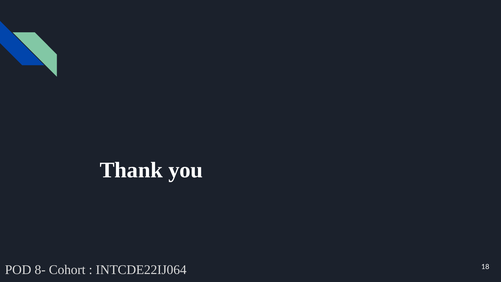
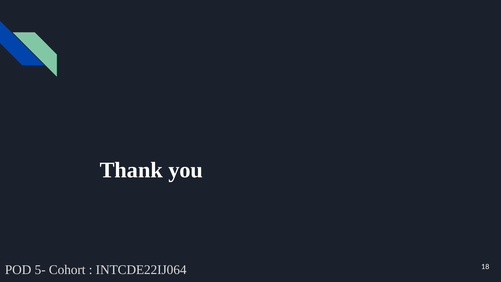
8-: 8- -> 5- (40, 270)
